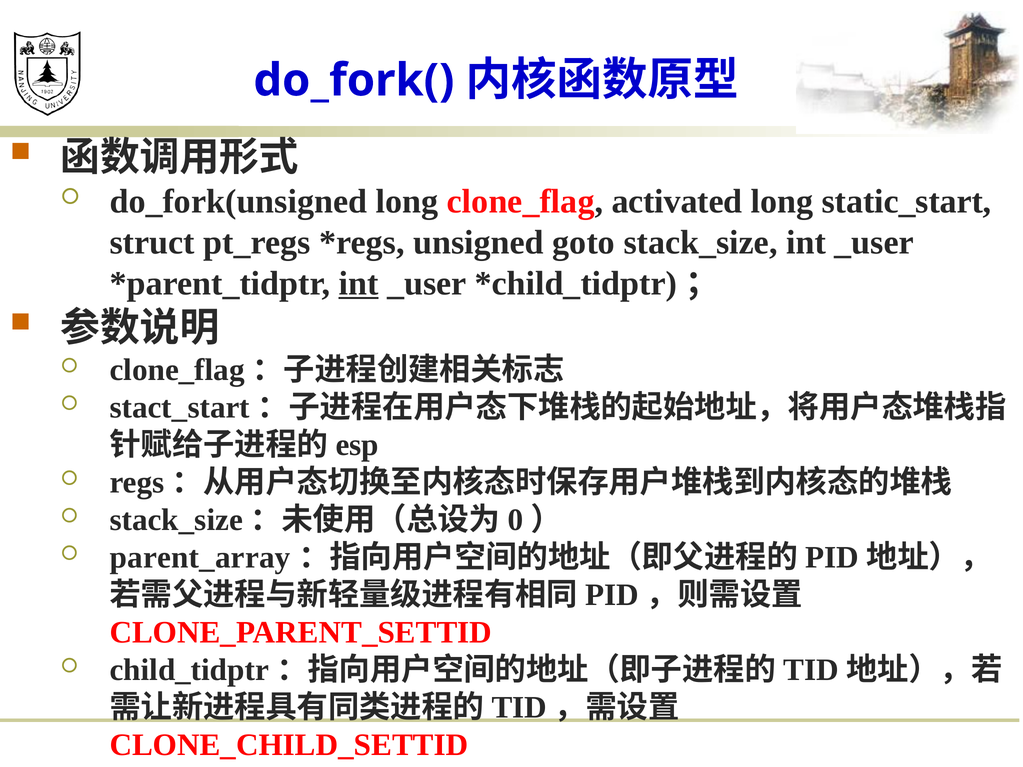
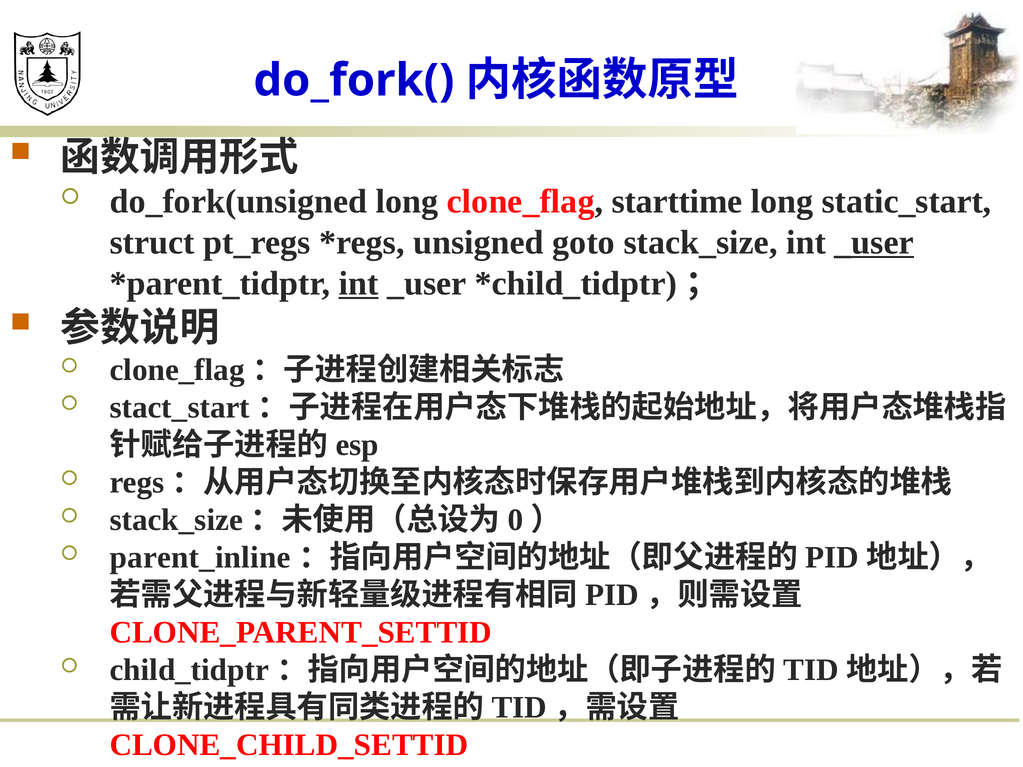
activated: activated -> starttime (677, 202)
_user underline: none -> present (874, 242)
parent_array: parent_array -> parent_inline (200, 558)
